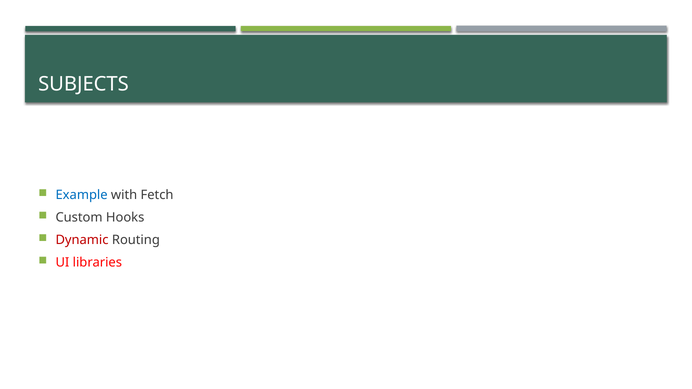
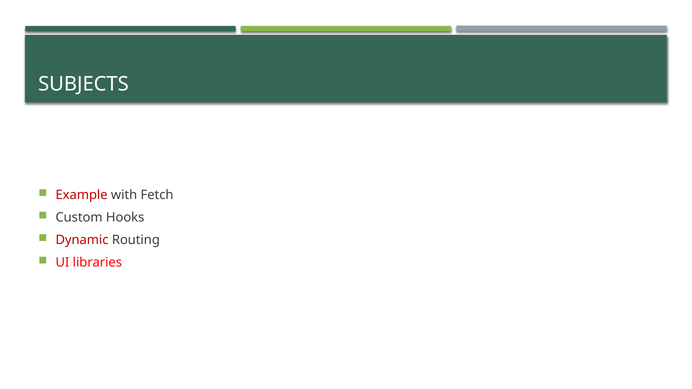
Example colour: blue -> red (82, 195)
